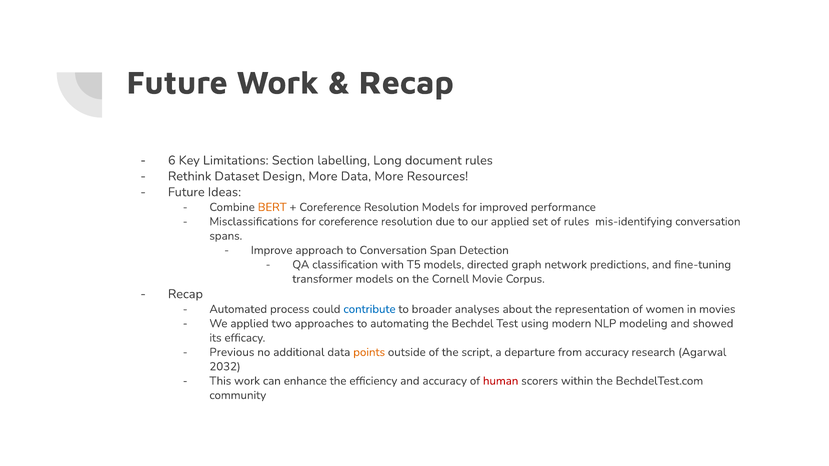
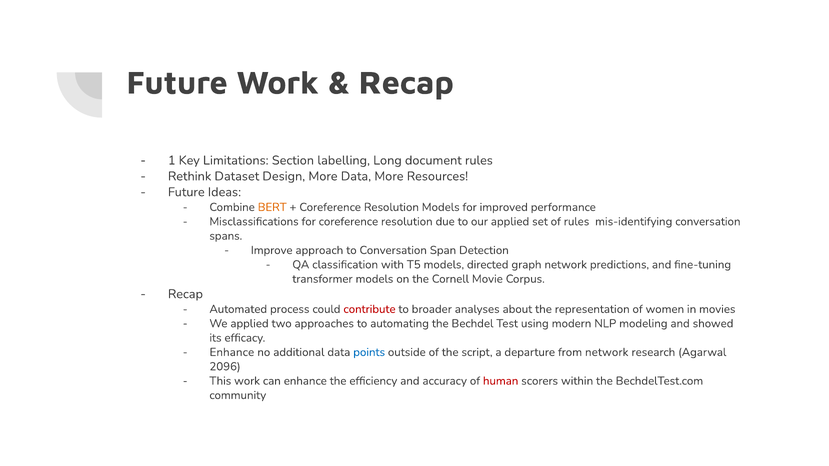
6: 6 -> 1 (172, 160)
contribute colour: blue -> red (369, 309)
Previous: Previous -> Enhance (232, 352)
points colour: orange -> blue (369, 352)
from accuracy: accuracy -> network (607, 352)
2032: 2032 -> 2096 (225, 367)
